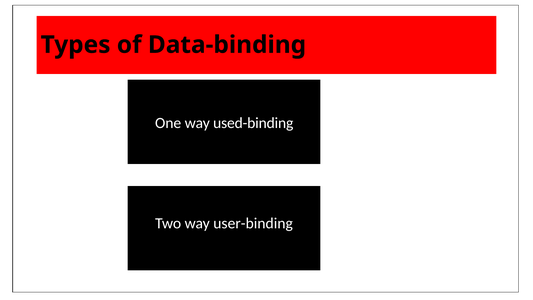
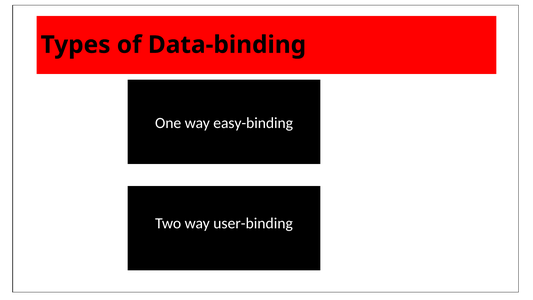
used-binding: used-binding -> easy-binding (253, 123)
